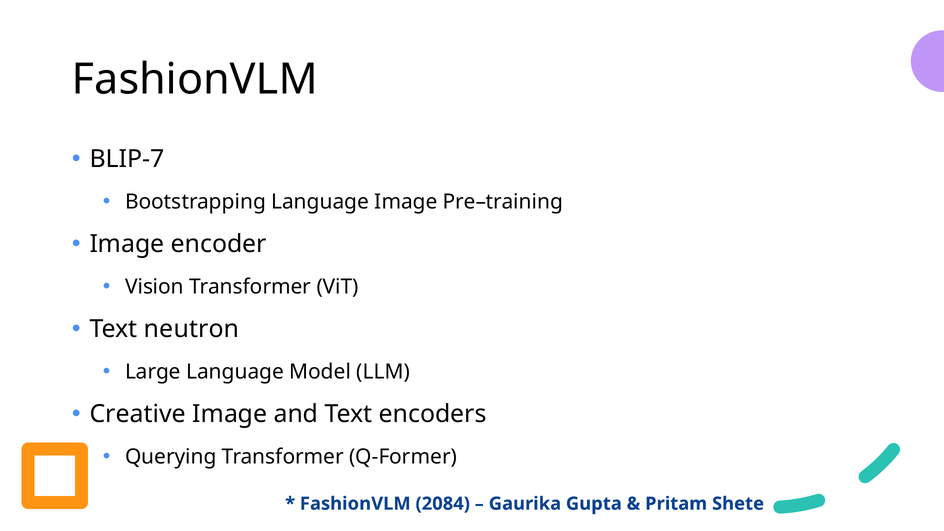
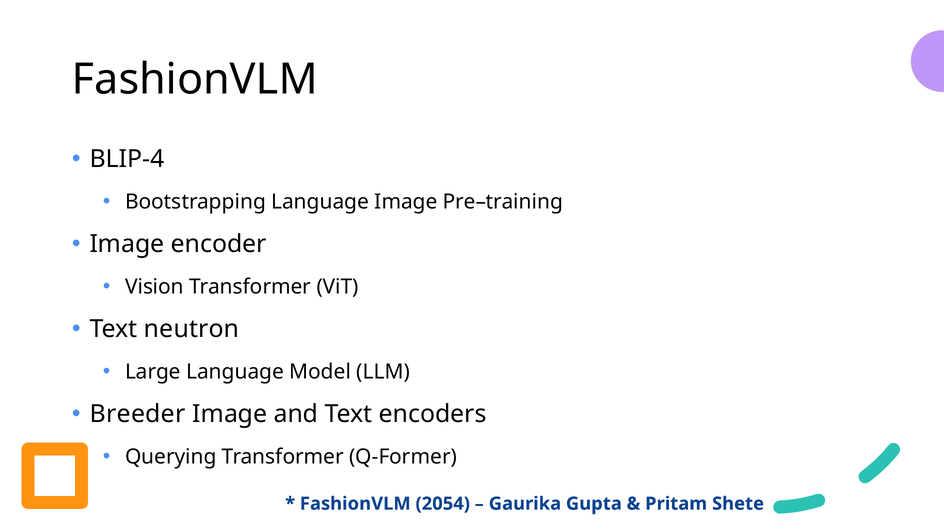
BLIP-7: BLIP-7 -> BLIP-4 (127, 159)
Creative: Creative -> Breeder (138, 414)
2084: 2084 -> 2054 (443, 504)
